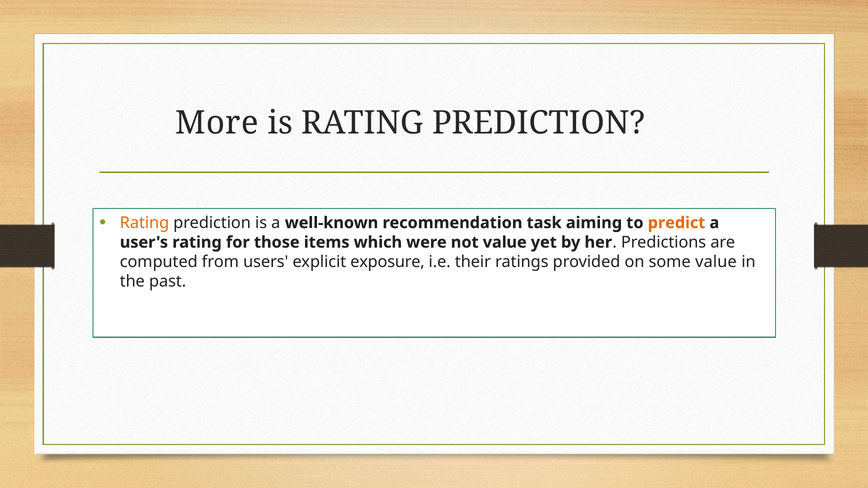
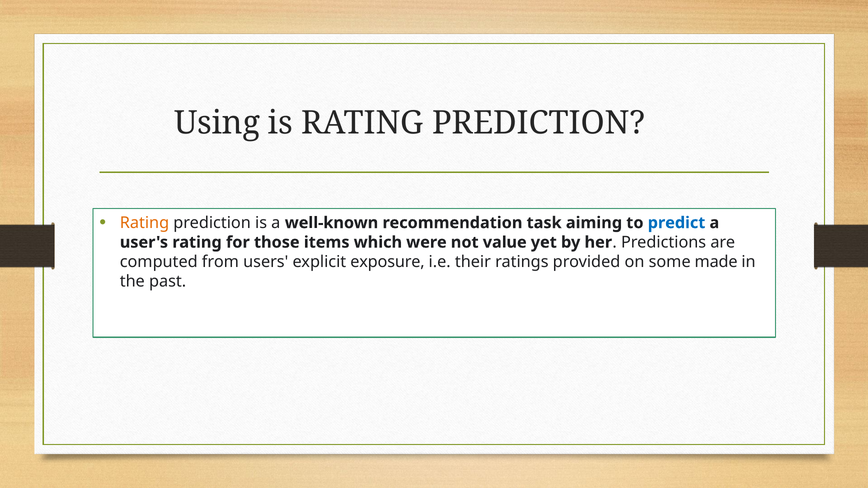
More: More -> Using (217, 123)
predict colour: orange -> blue (677, 223)
some value: value -> made (716, 262)
